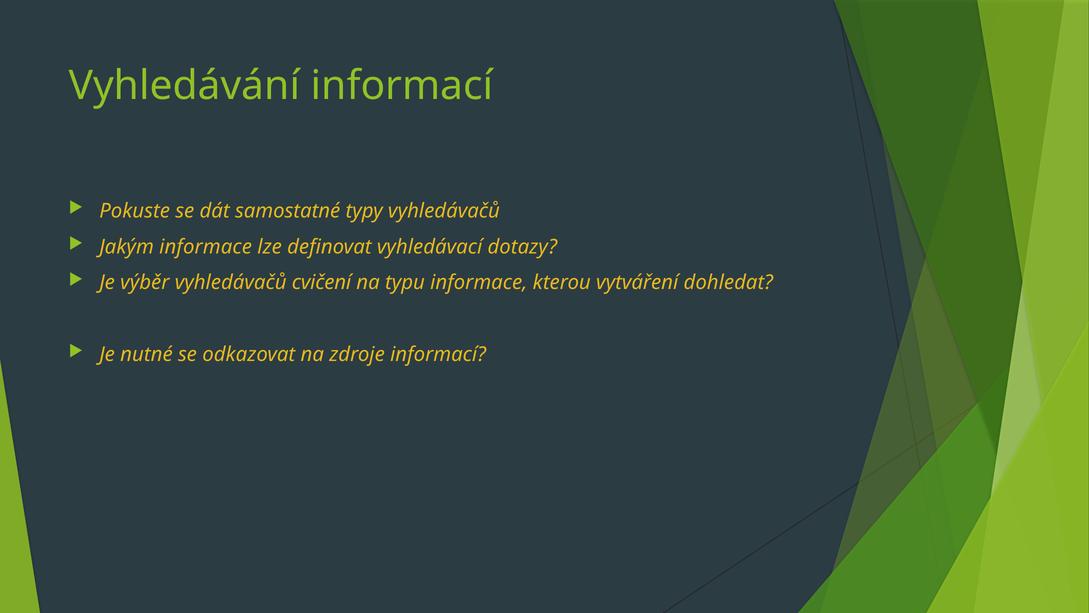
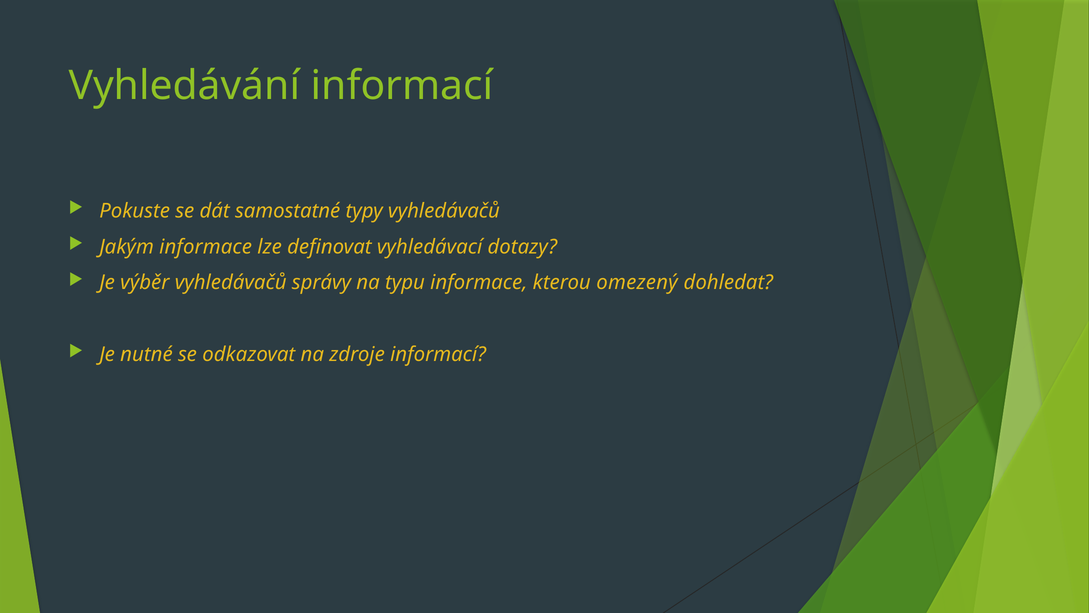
cvičení: cvičení -> správy (321, 282)
vytváření: vytváření -> omezený (637, 282)
